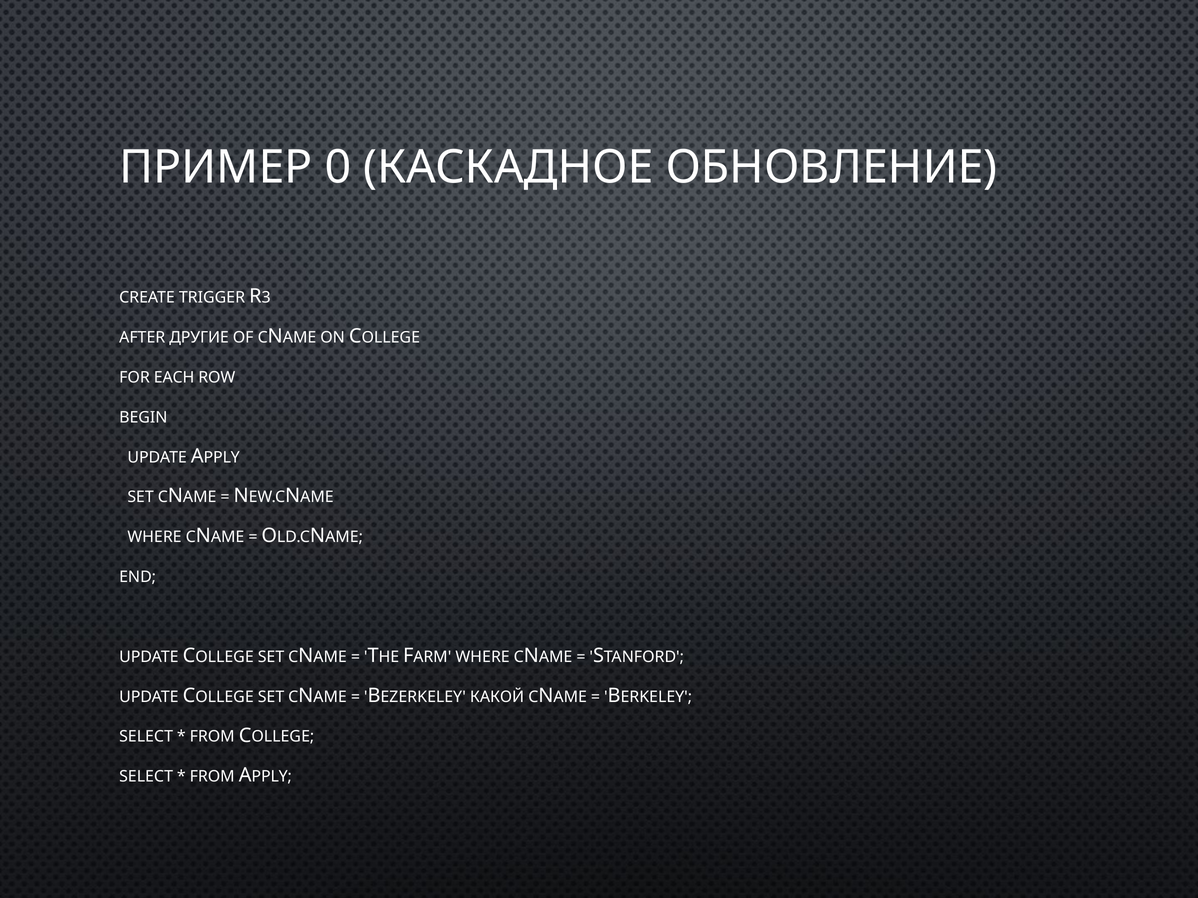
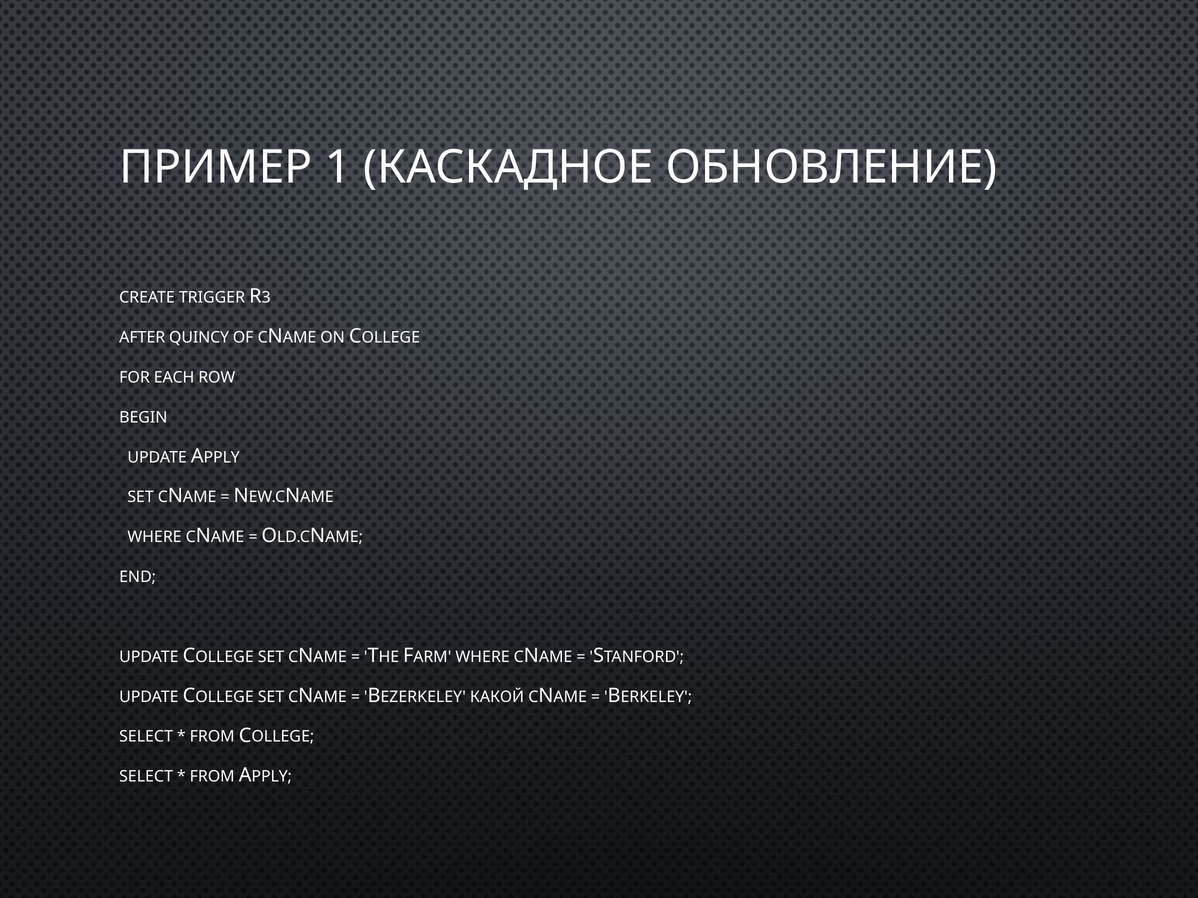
0: 0 -> 1 (338, 167)
ДРУГИЕ: ДРУГИЕ -> QUINCY (199, 338)
